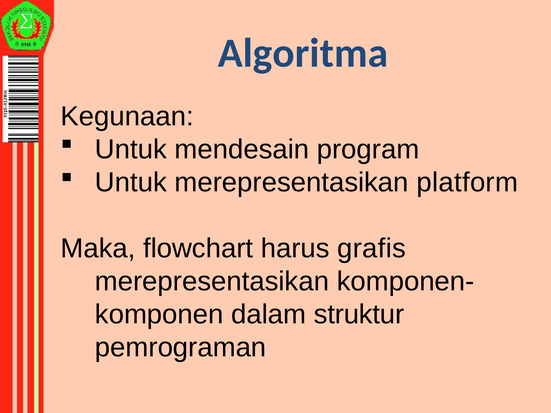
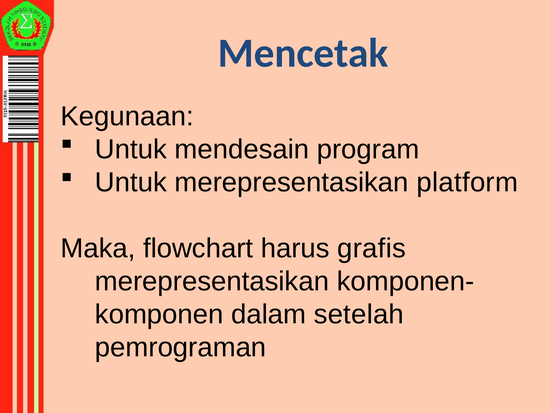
Algoritma: Algoritma -> Mencetak (303, 53)
struktur: struktur -> setelah (359, 315)
